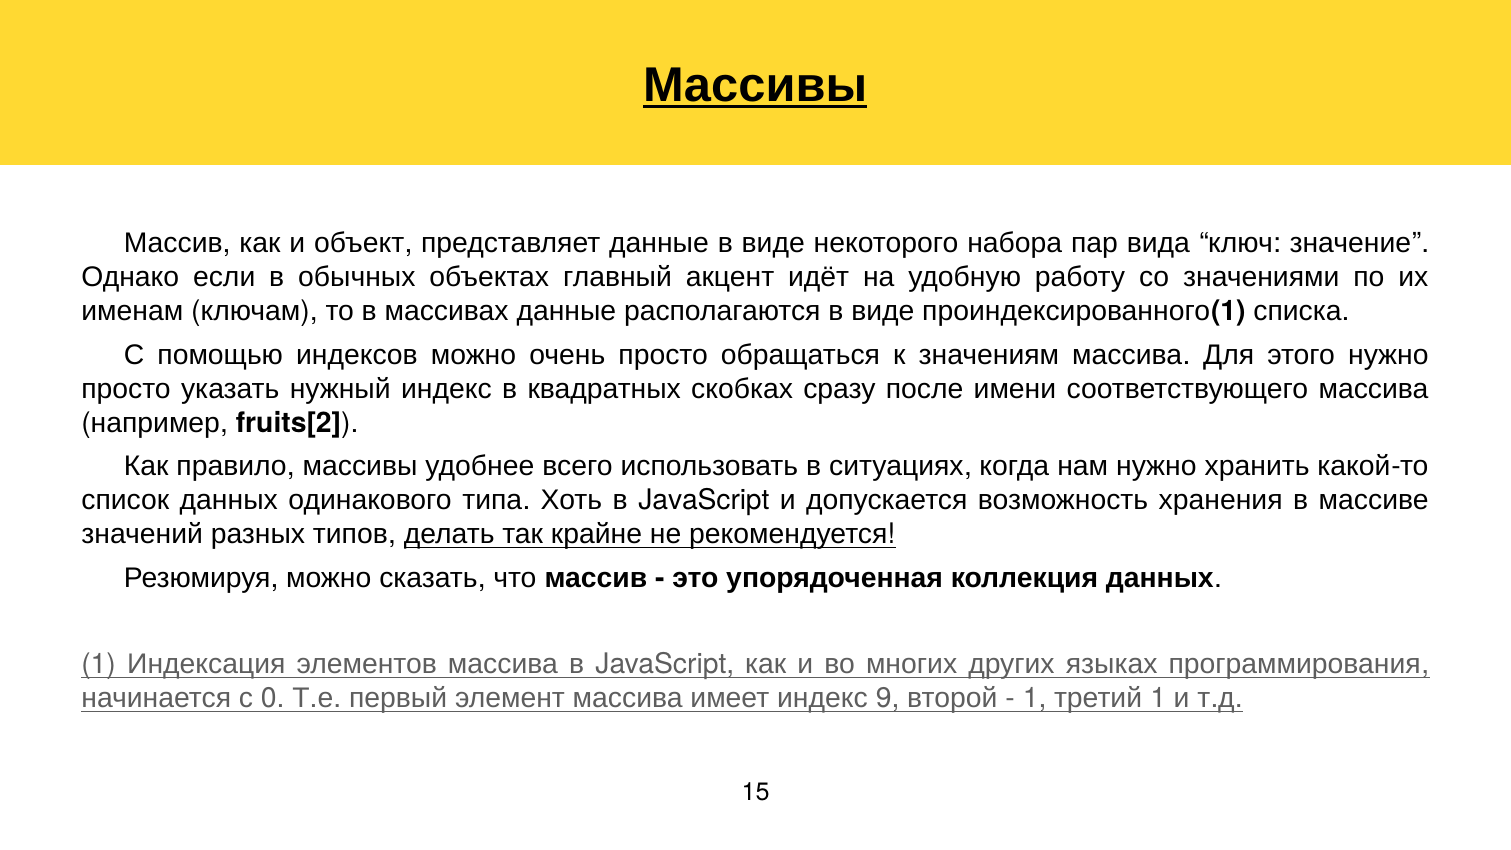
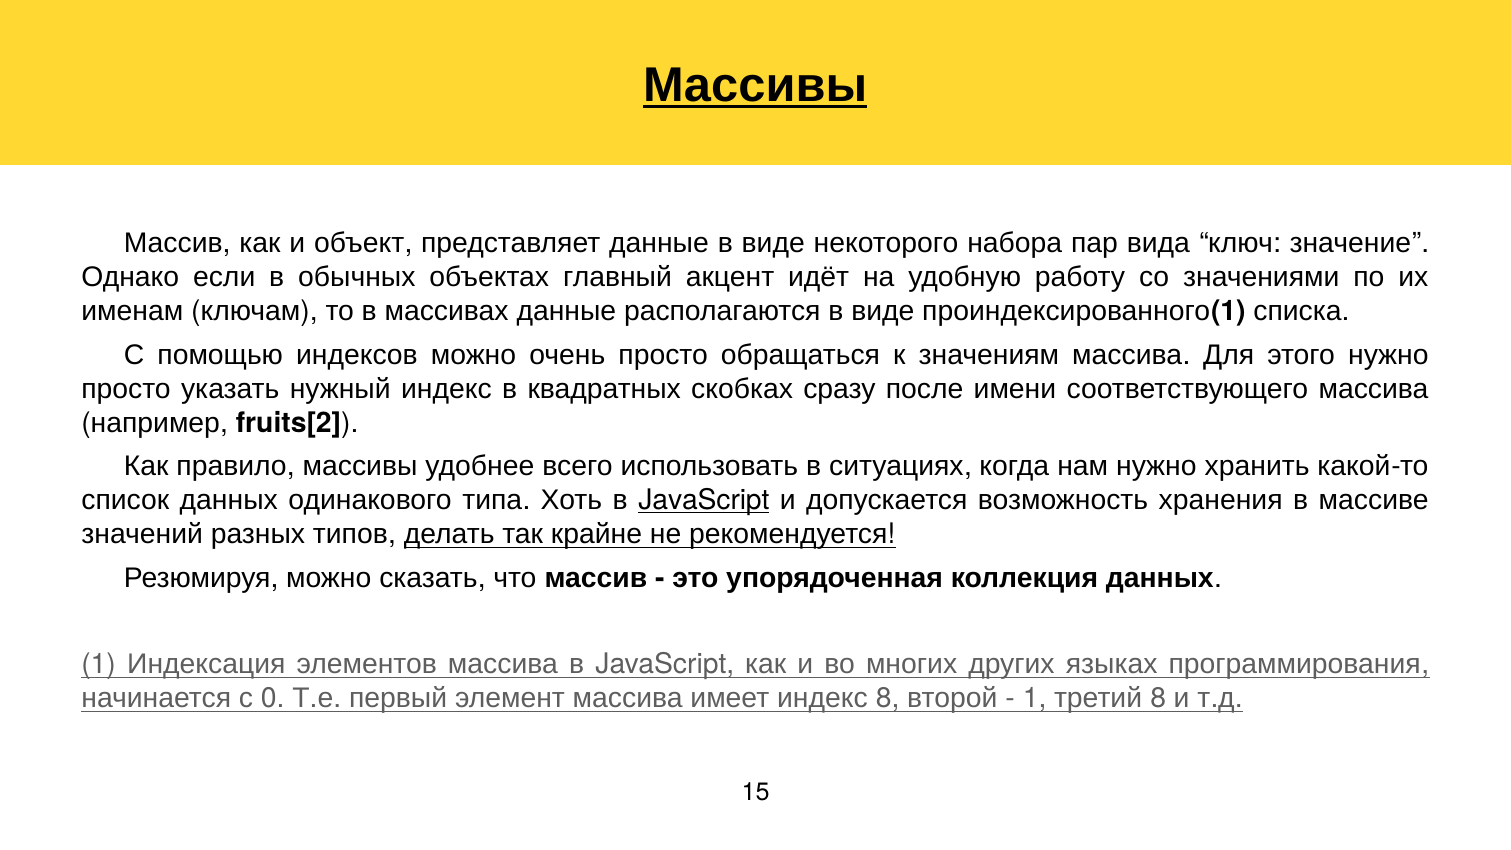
JavaScript underline: none -> present (704, 500)
9: 9 -> 8 (888, 699)
1 1: 1 -> 8 (1158, 699)
